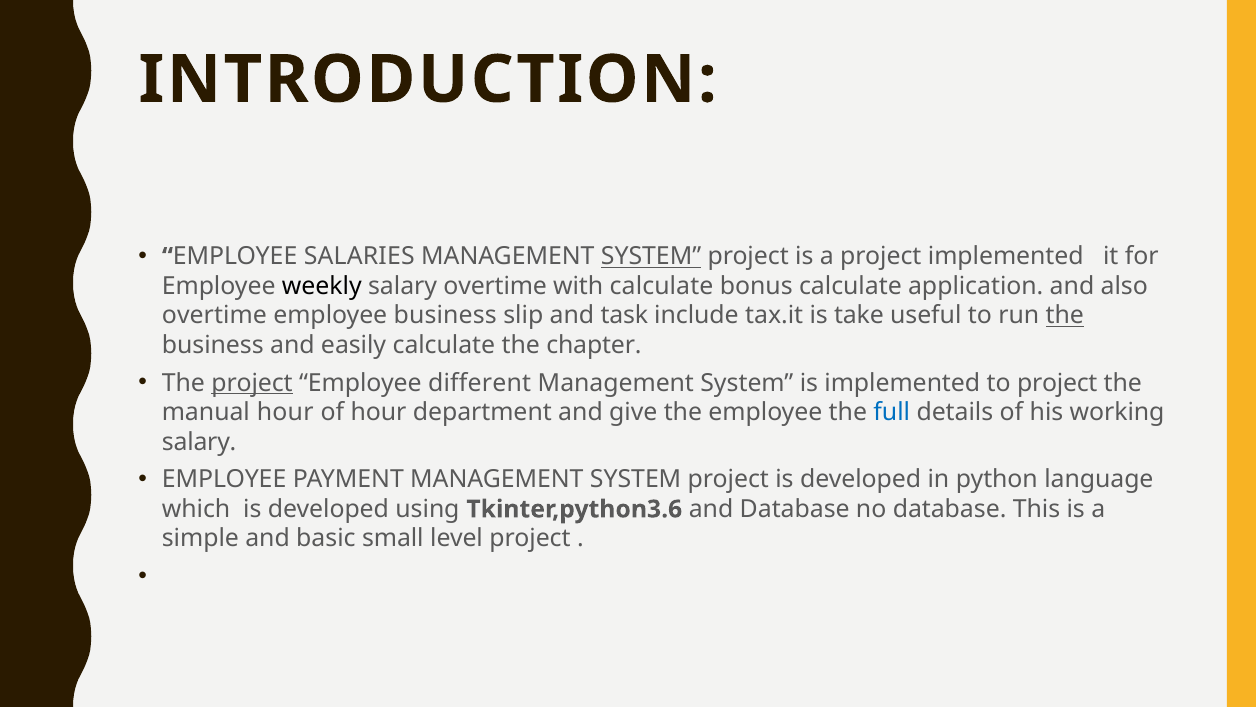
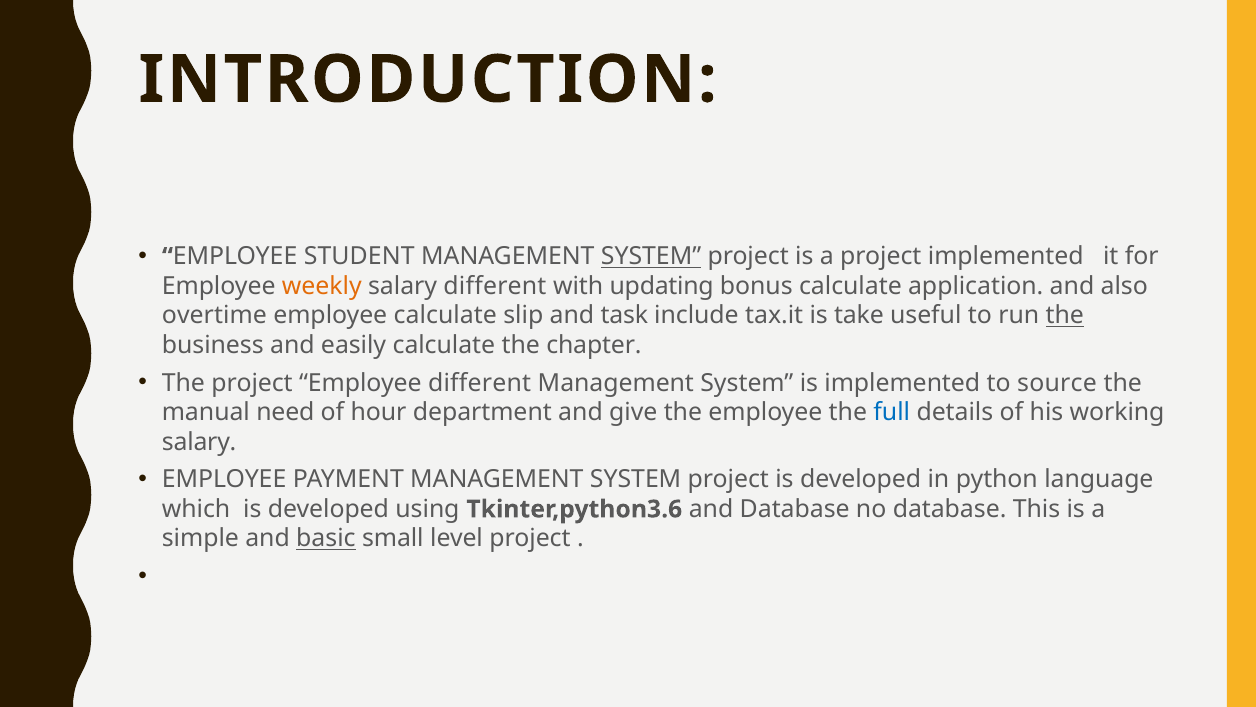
SALARIES: SALARIES -> STUDENT (359, 257)
weekly colour: black -> orange (322, 286)
salary overtime: overtime -> different (495, 286)
with calculate: calculate -> updating (662, 286)
employee business: business -> calculate (445, 315)
project underline: present -> none (252, 383)
to project: project -> source (1057, 383)
manual hour: hour -> need (285, 412)
basic underline: none -> present (326, 538)
